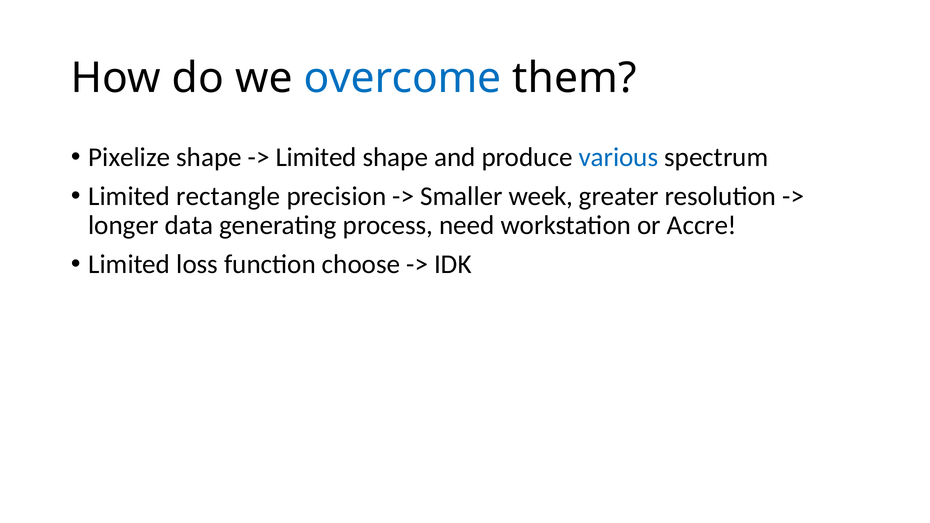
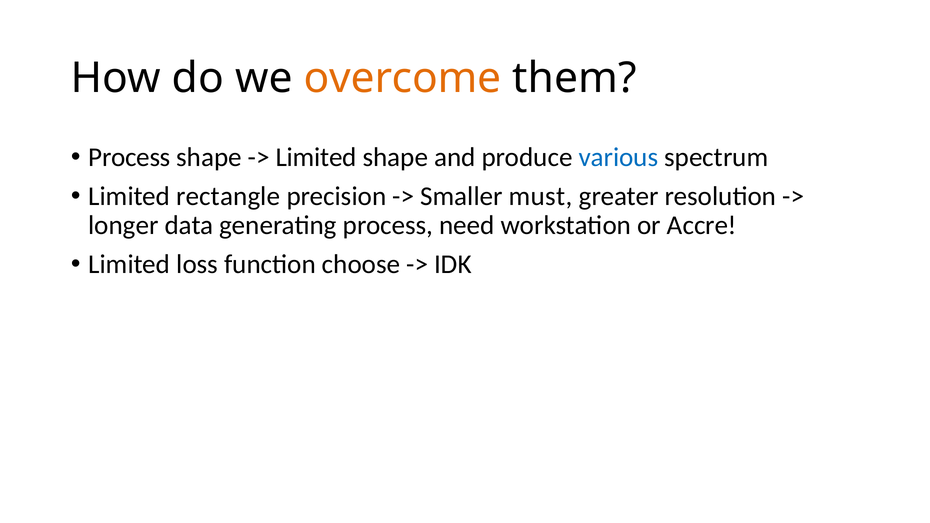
overcome colour: blue -> orange (403, 78)
Pixelize: Pixelize -> Process (129, 157)
week: week -> must (541, 196)
